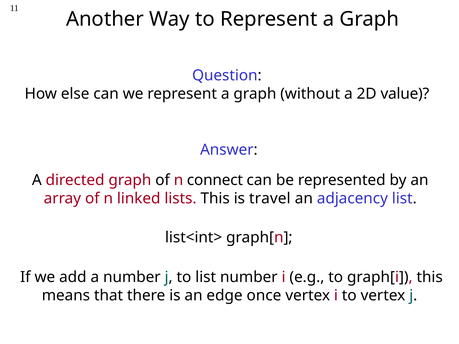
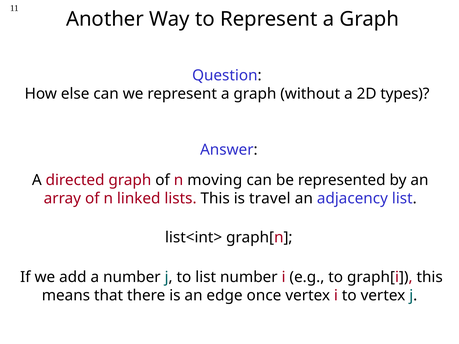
value: value -> types (405, 94)
connect: connect -> moving (215, 180)
